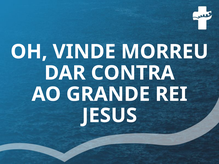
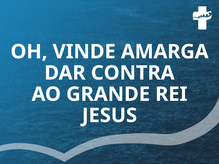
MORREU: MORREU -> AMARGA (165, 52)
